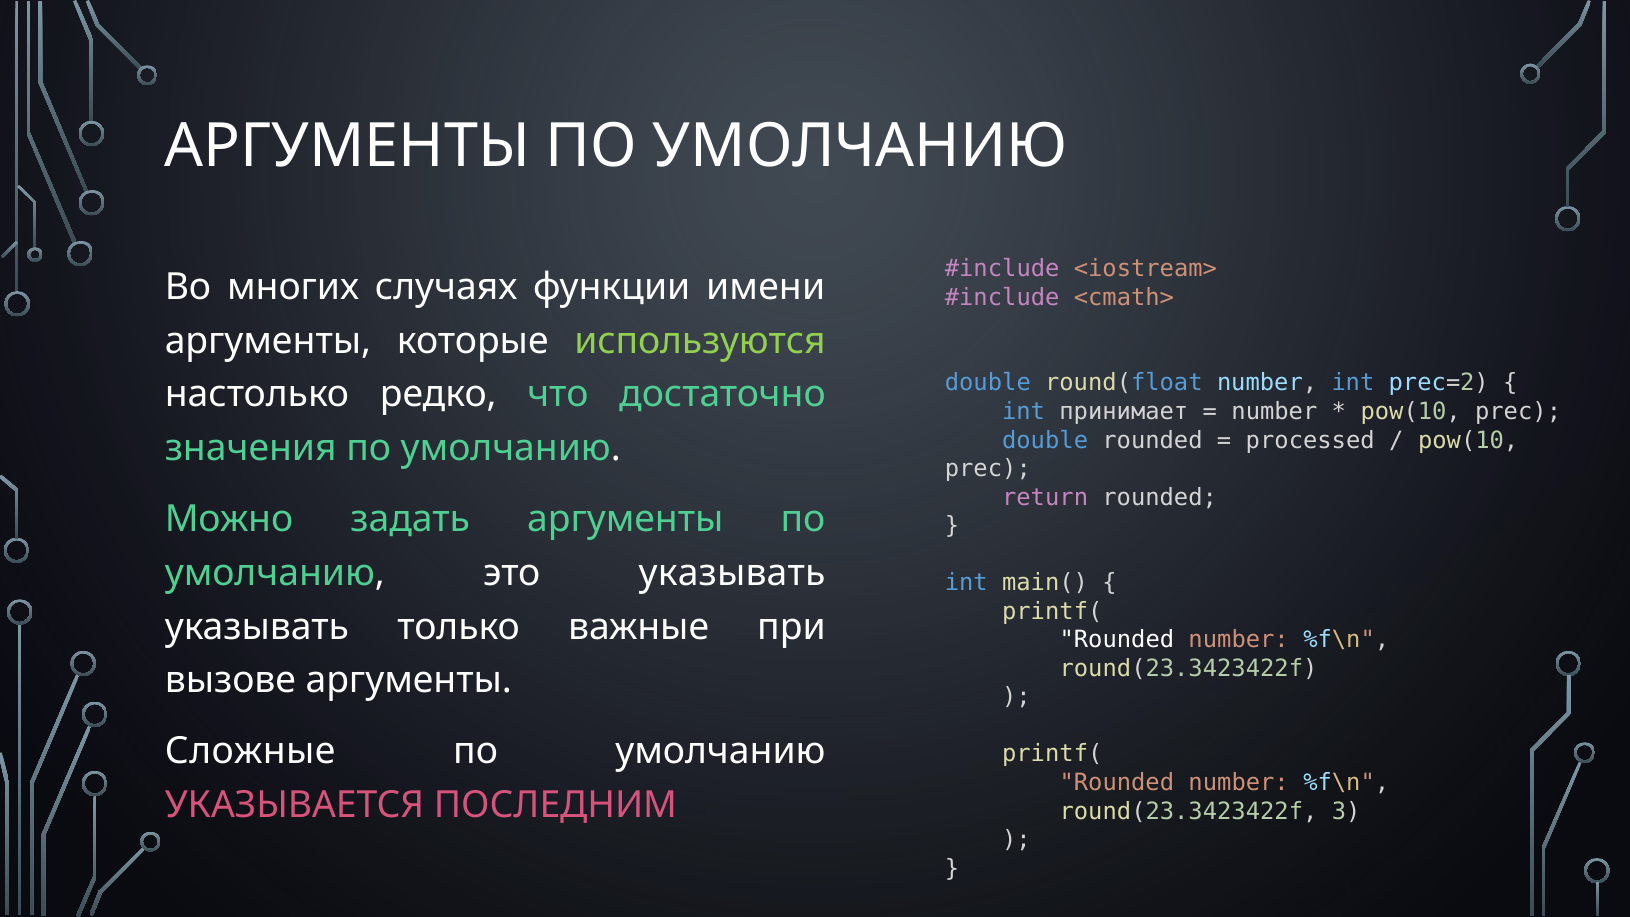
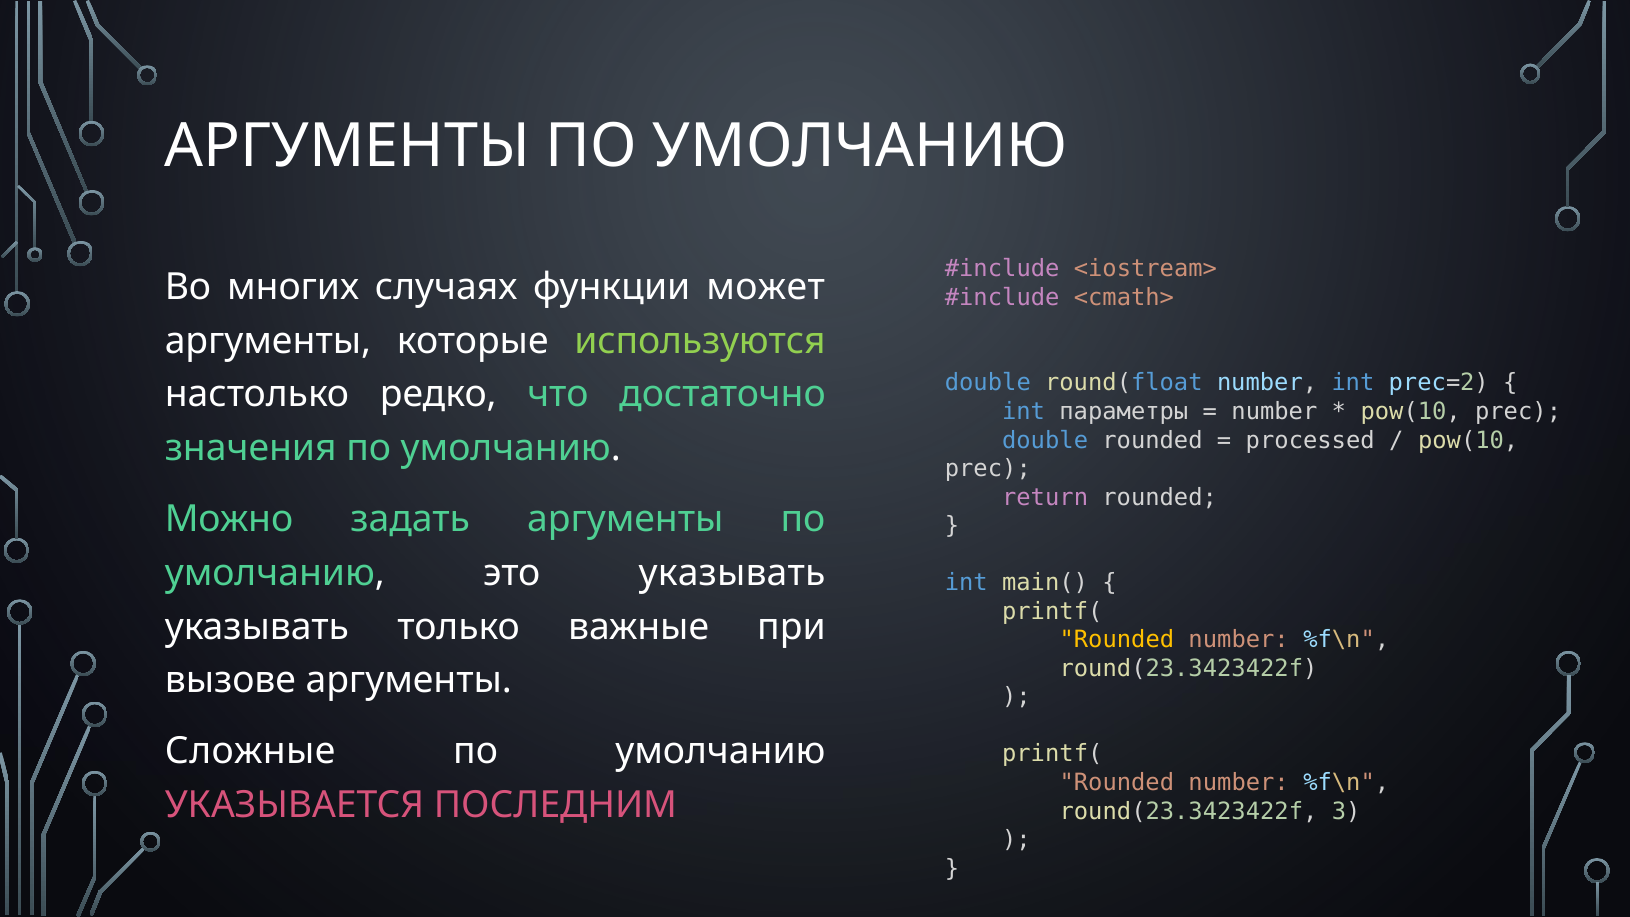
имени: имени -> может (766, 287)
принимает: принимает -> параметры (1124, 412)
Rounded colour: white -> yellow (1117, 640)
